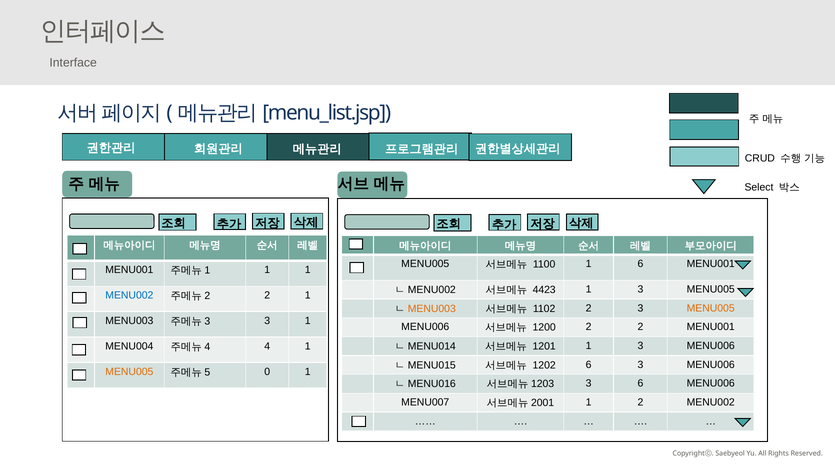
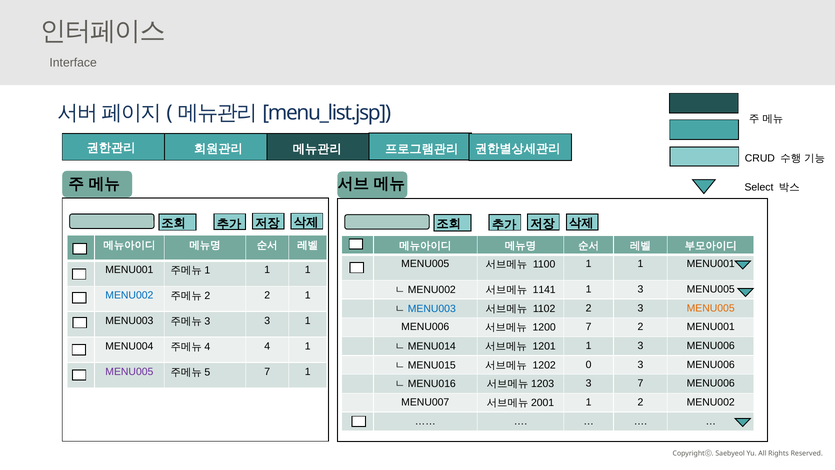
1100 1 6: 6 -> 1 (640, 264)
4423: 4423 -> 1141 (544, 290)
MENU003 colour: orange -> blue (432, 309)
1200 2: 2 -> 7 (589, 327)
1202 6: 6 -> 0 (589, 364)
MENU005 colour: orange -> purple (129, 371)
5 0: 0 -> 7 (267, 371)
3 6: 6 -> 7 (640, 383)
